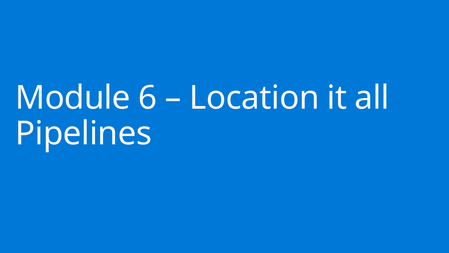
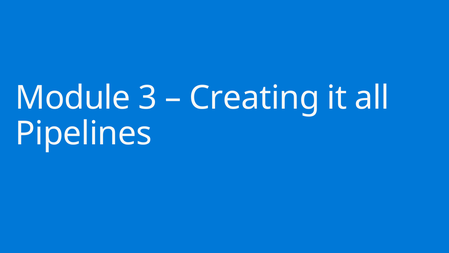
6: 6 -> 3 (148, 98)
Location: Location -> Creating (254, 98)
